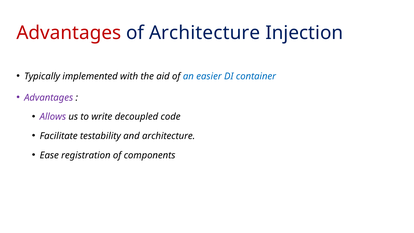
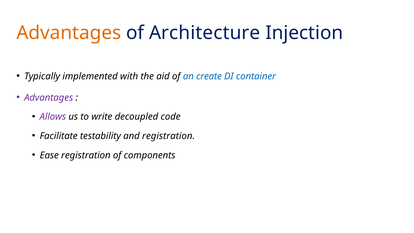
Advantages colour: red -> orange (69, 33)
easier: easier -> create (209, 76)
and architecture: architecture -> registration (169, 136)
